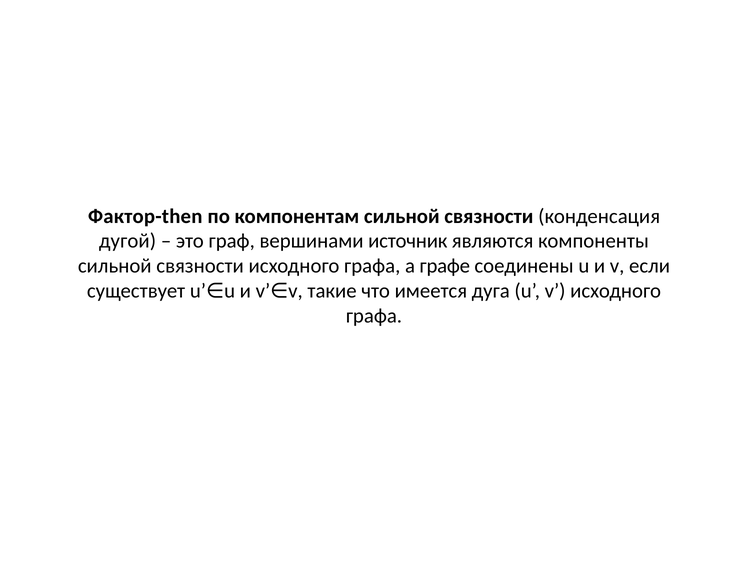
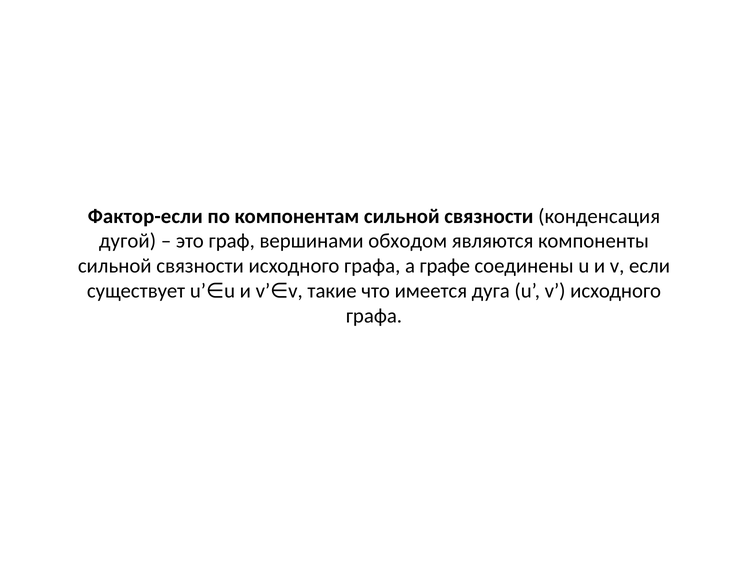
Фактор-then: Фактор-then -> Фактор-если (145, 216)
источник: источник -> обходом (408, 241)
